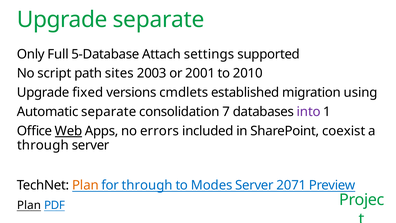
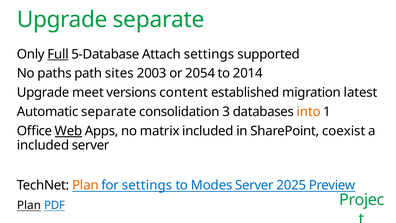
Full underline: none -> present (58, 54)
script: script -> paths (55, 73)
2001: 2001 -> 2054 (200, 73)
2010: 2010 -> 2014 (248, 73)
fixed: fixed -> meet (88, 93)
cmdlets: cmdlets -> content (184, 93)
using: using -> latest (361, 93)
7: 7 -> 3 (226, 112)
into colour: purple -> orange (309, 112)
errors: errors -> matrix (160, 131)
through: through -> included (43, 146)
for through: through -> settings (147, 186)
2071: 2071 -> 2025 (291, 186)
